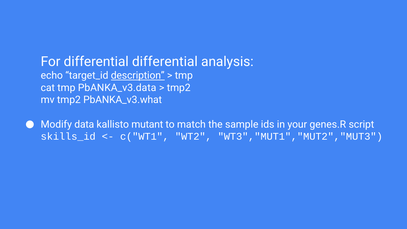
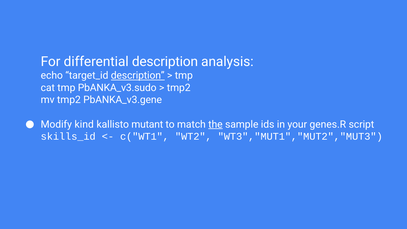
differential differential: differential -> description (165, 62)
PbANKA_v3.data: PbANKA_v3.data -> PbANKA_v3.sudo (117, 88)
PbANKA_v3.what: PbANKA_v3.what -> PbANKA_v3.gene (123, 100)
data: data -> kind (84, 124)
the underline: none -> present (215, 124)
